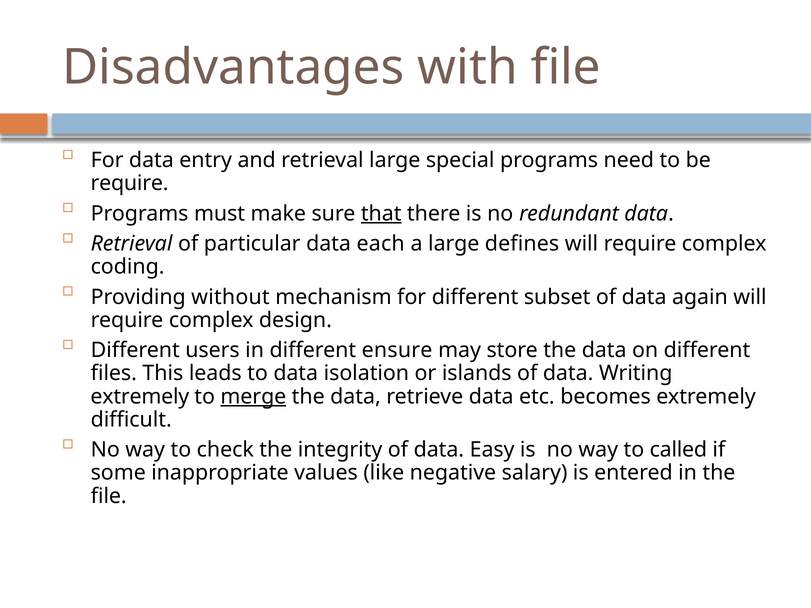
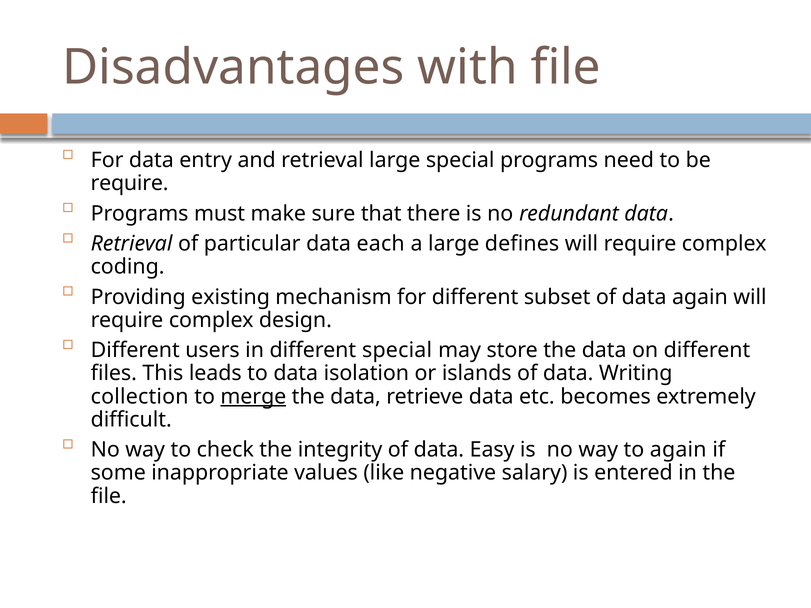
that underline: present -> none (381, 214)
without: without -> existing (231, 297)
different ensure: ensure -> special (397, 350)
extremely: extremely -> collection (140, 397)
to called: called -> again (678, 450)
